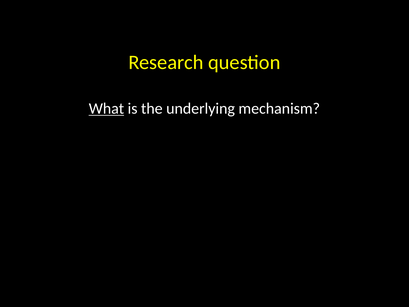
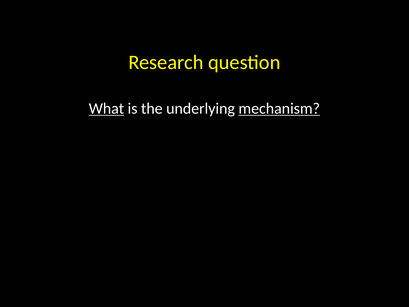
mechanism underline: none -> present (279, 108)
